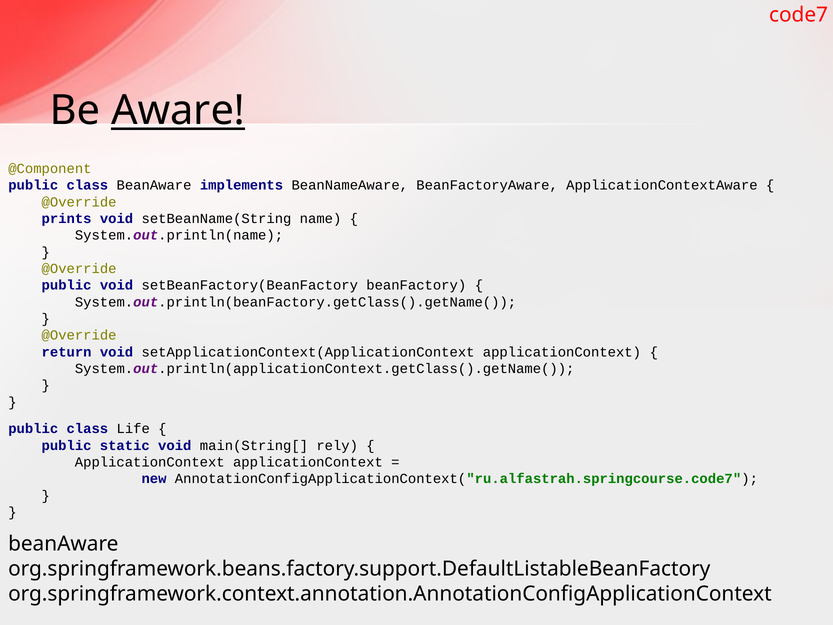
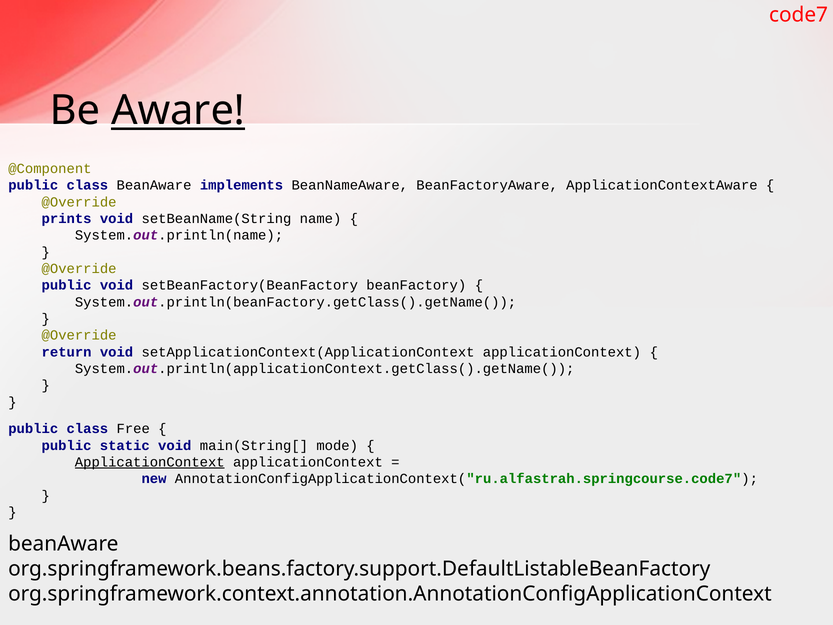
Life: Life -> Free (133, 429)
rely: rely -> mode (337, 445)
ApplicationContext underline: none -> present (150, 462)
